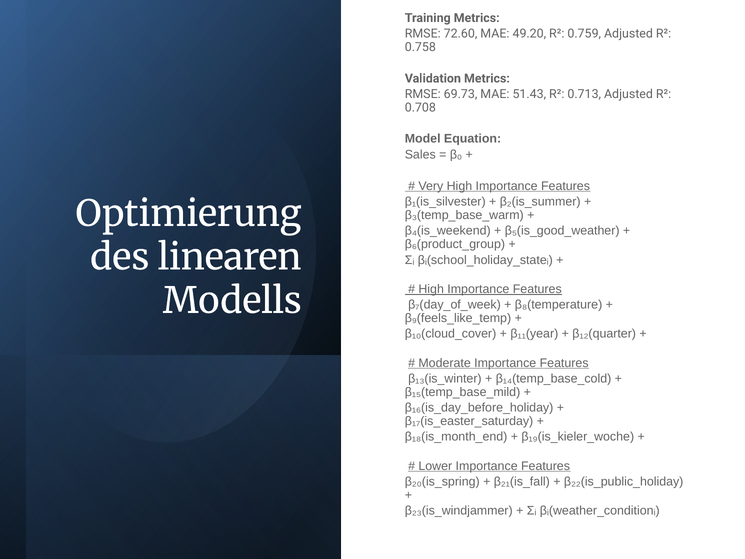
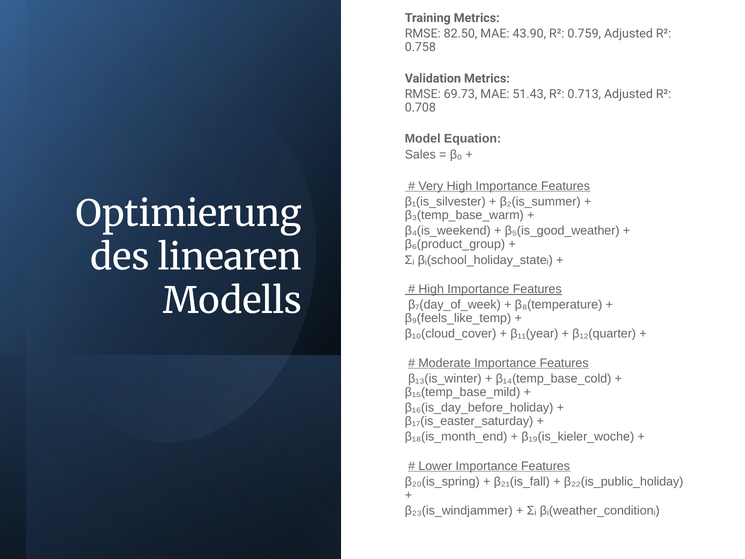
72.60: 72.60 -> 82.50 (461, 34)
49.20: 49.20 -> 43.90 (529, 34)
